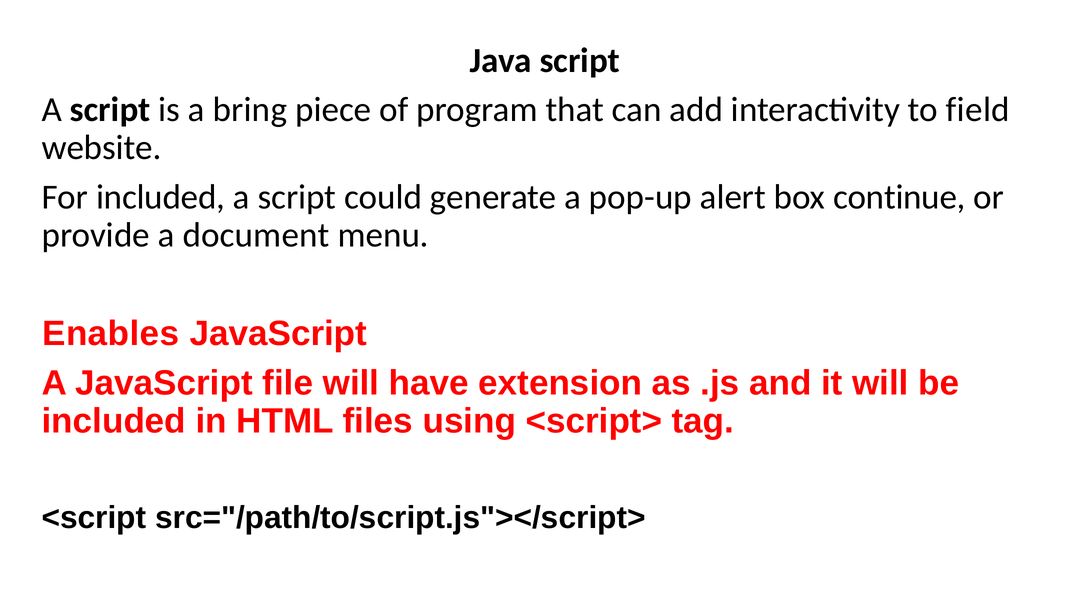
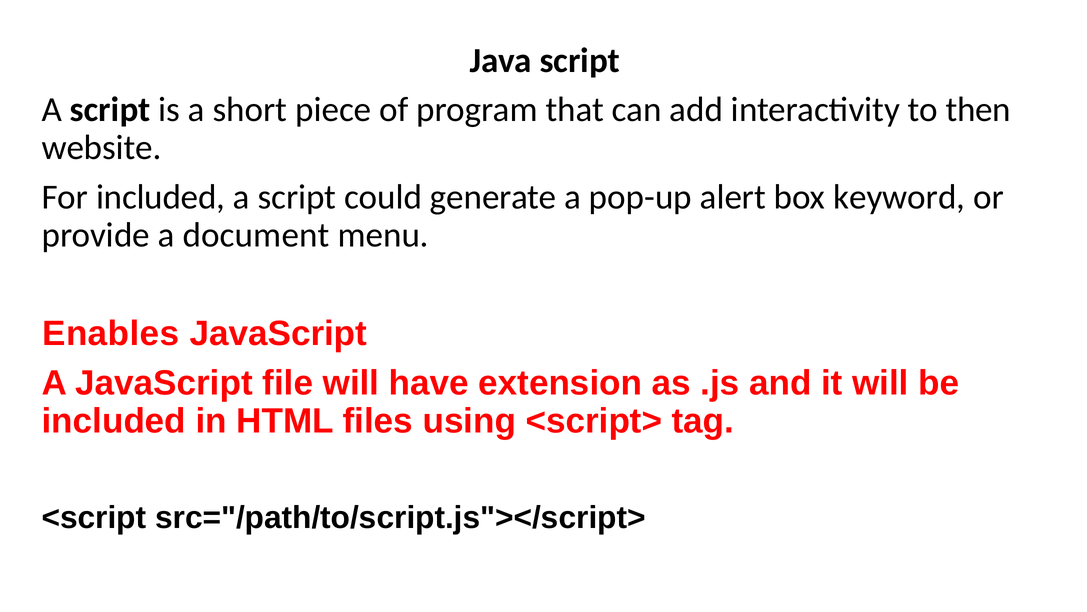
bring: bring -> short (250, 110)
field: field -> then (978, 110)
continue: continue -> keyword (899, 197)
